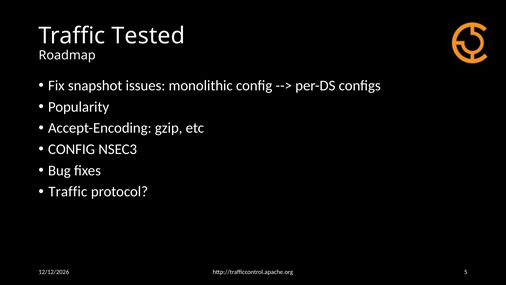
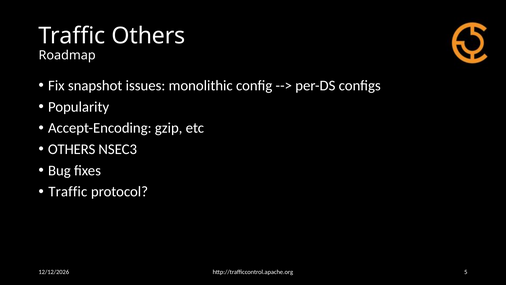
Traffic Tested: Tested -> Others (148, 36)
CONFIG: CONFIG -> OTHERS (72, 149)
